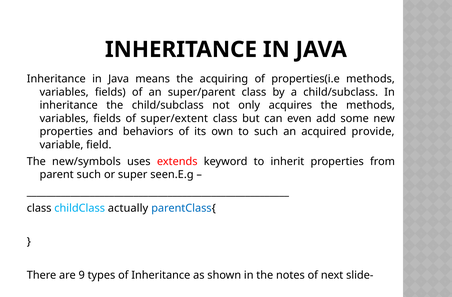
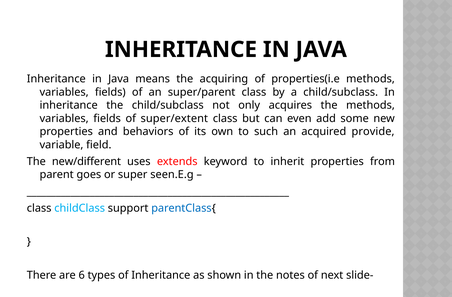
new/symbols: new/symbols -> new/different (87, 161)
parent such: such -> goes (89, 174)
actually: actually -> support (128, 208)
9: 9 -> 6 (82, 275)
